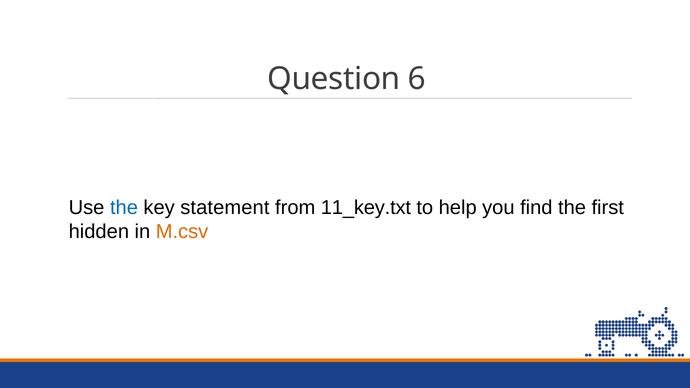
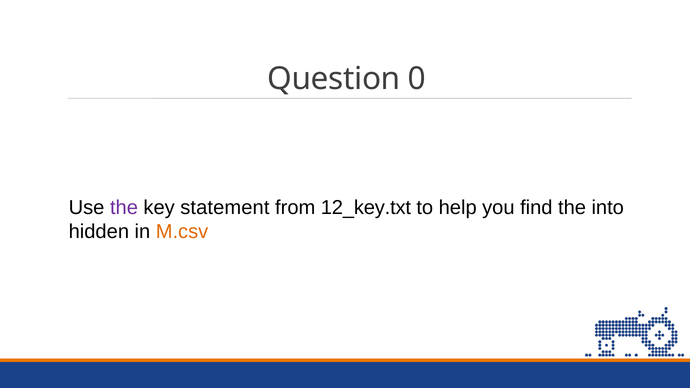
6: 6 -> 0 (417, 79)
the colour: blue -> purple (124, 208)
11_key.txt: 11_key.txt -> 12_key.txt (366, 208)
first: first -> into (608, 208)
